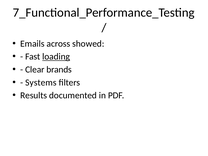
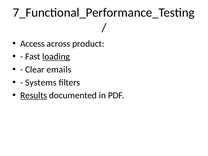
Emails: Emails -> Access (32, 44)
showed: showed -> product (88, 44)
brands: brands -> emails (59, 70)
Results underline: none -> present (34, 95)
